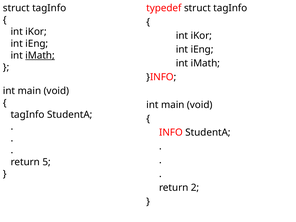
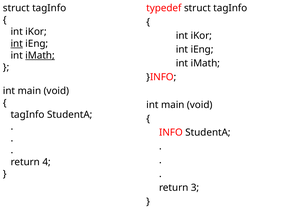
int underline: none -> present (17, 44)
5: 5 -> 4 (47, 162)
2: 2 -> 3 (195, 188)
